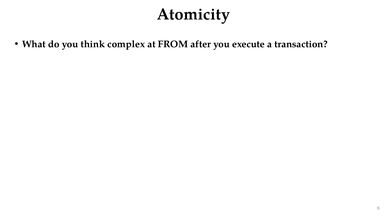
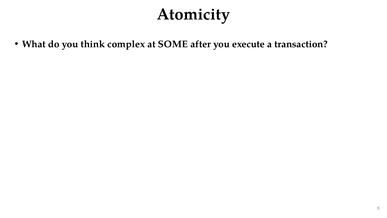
FROM: FROM -> SOME (173, 44)
